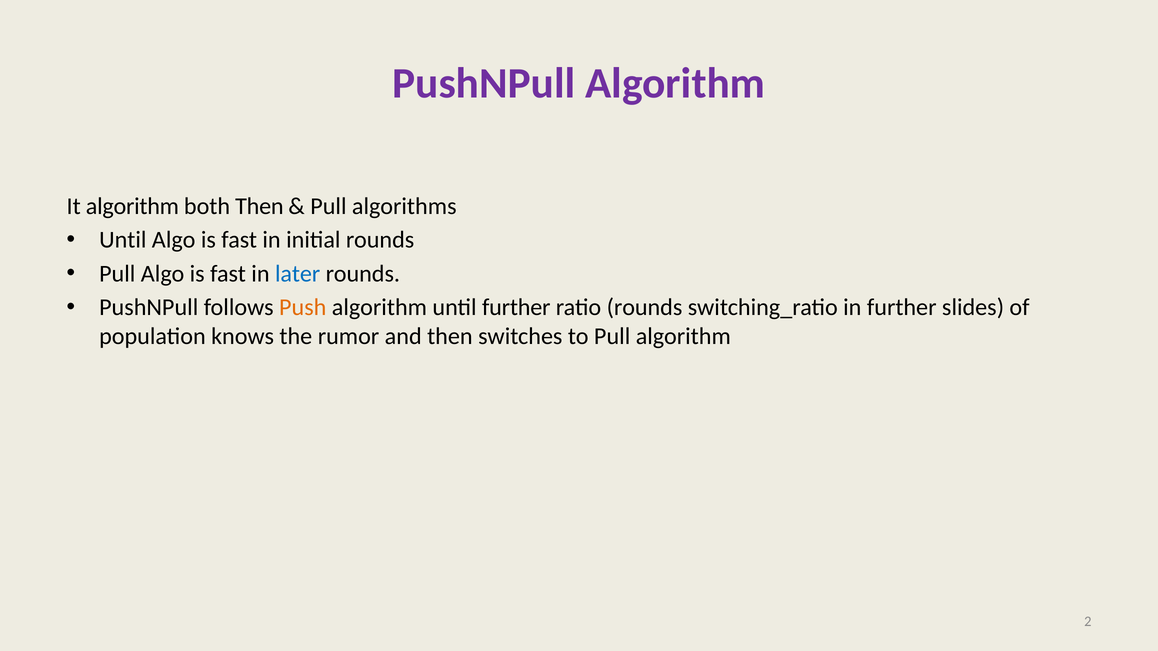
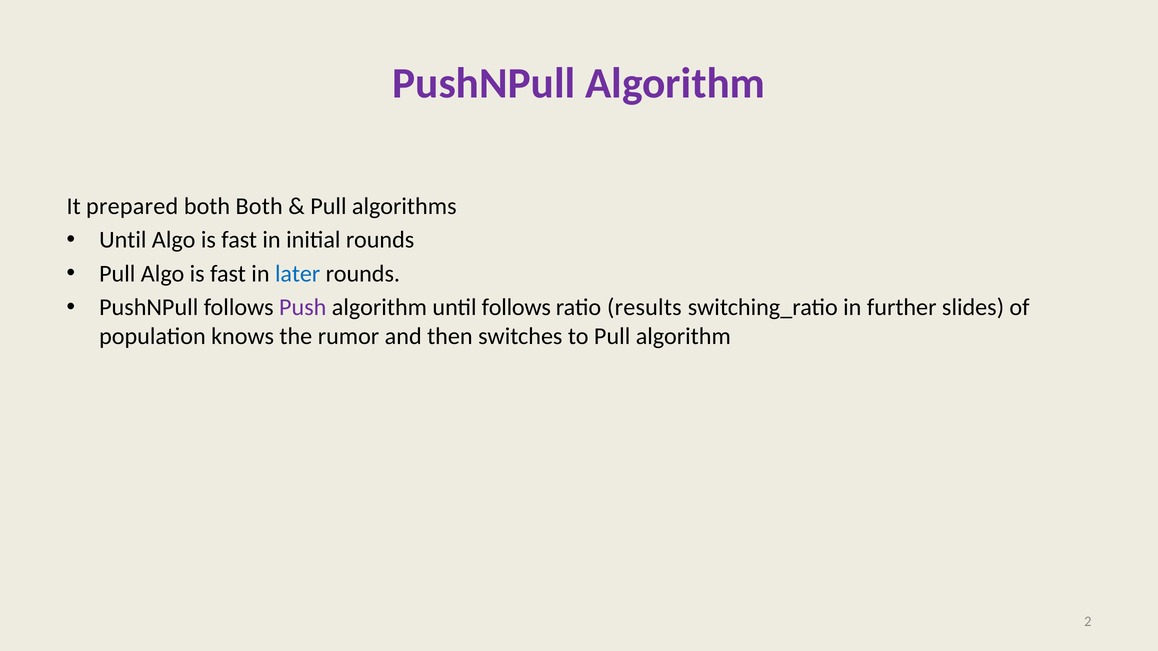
It algorithm: algorithm -> prepared (132, 206)
both Then: Then -> Both (259, 206)
Push colour: orange -> purple (303, 308)
until further: further -> follows (516, 308)
ratio rounds: rounds -> results (644, 308)
